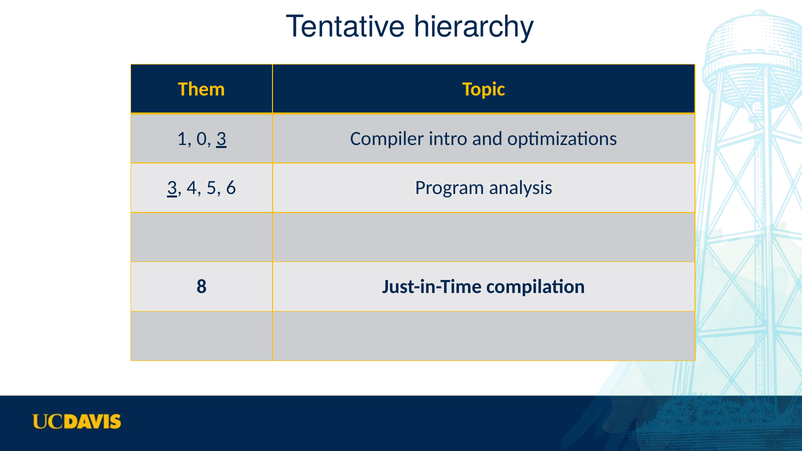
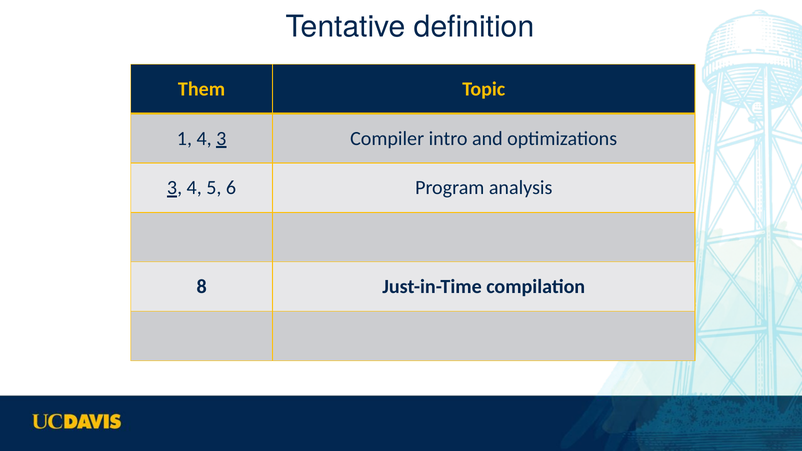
hierarchy: hierarchy -> definition (474, 27)
1 0: 0 -> 4 (204, 138)
